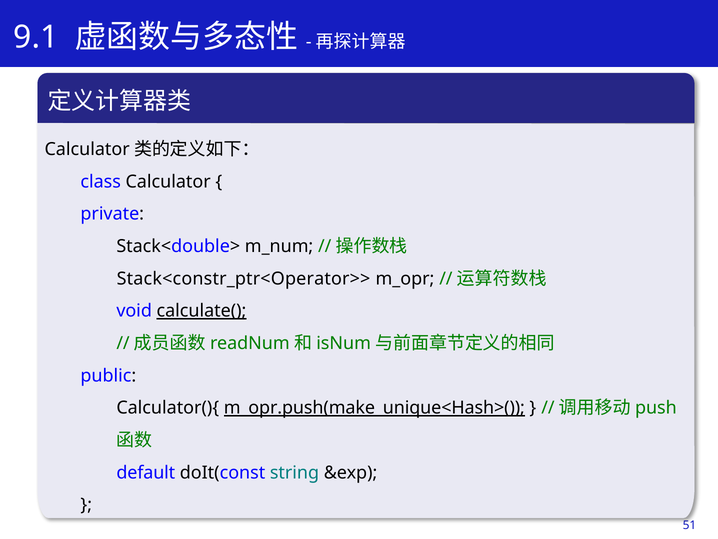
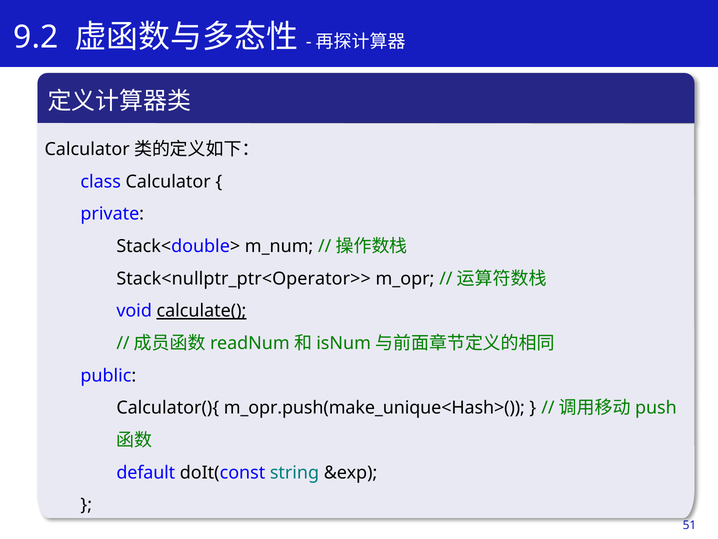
9.1: 9.1 -> 9.2 (36, 37)
Stack<constr_ptr<Operator>>: Stack<constr_ptr<Operator>> -> Stack<nullptr_ptr<Operator>> (244, 278)
m_opr.push(make_unique<Hash>( underline: present -> none (374, 408)
